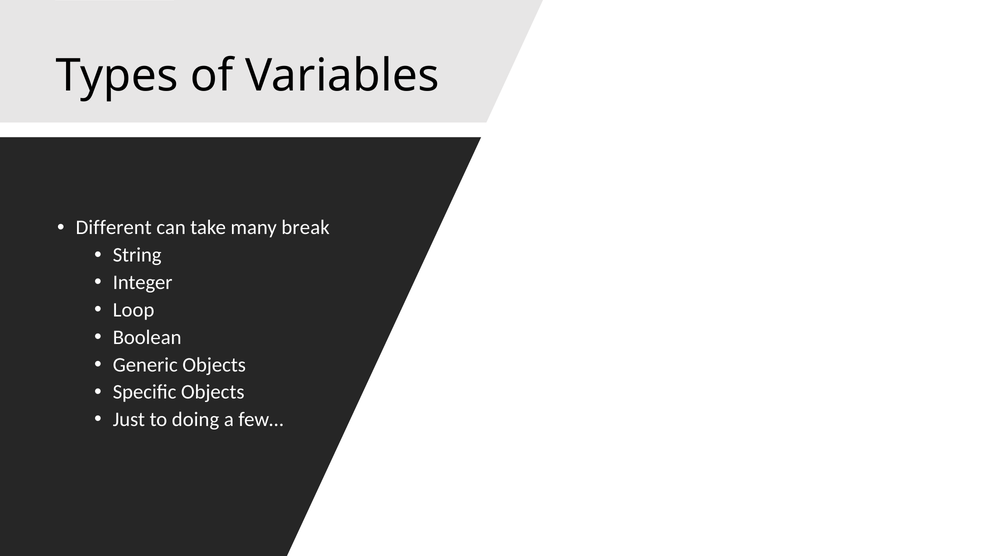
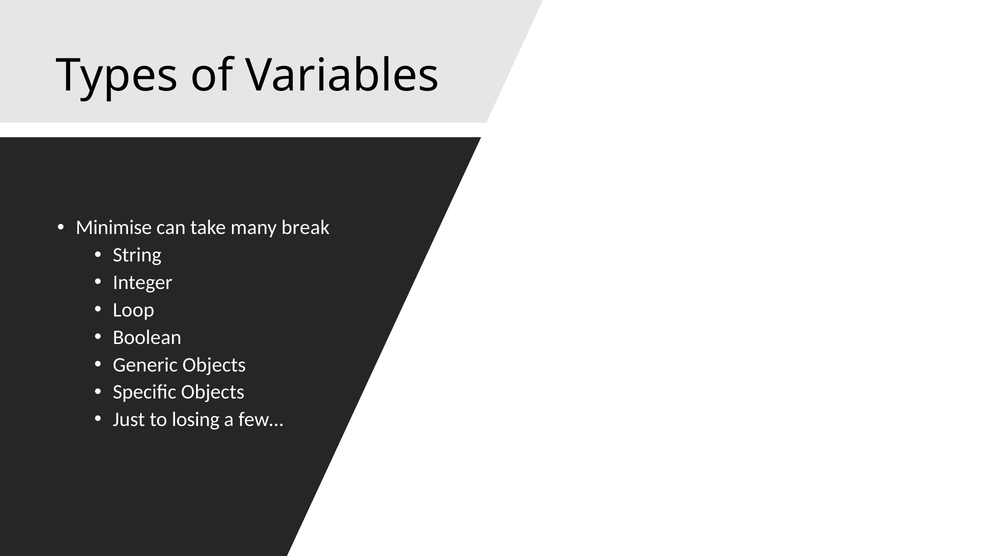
Different: Different -> Minimise (114, 228)
doing: doing -> losing (196, 420)
